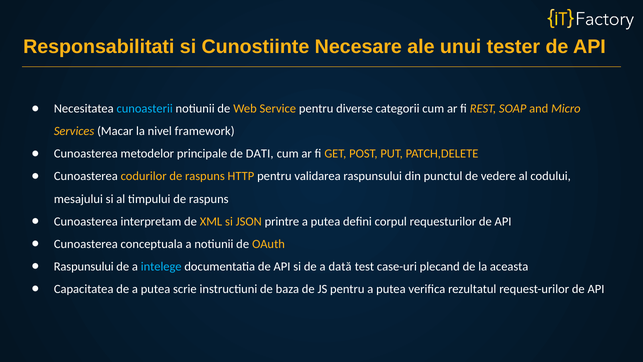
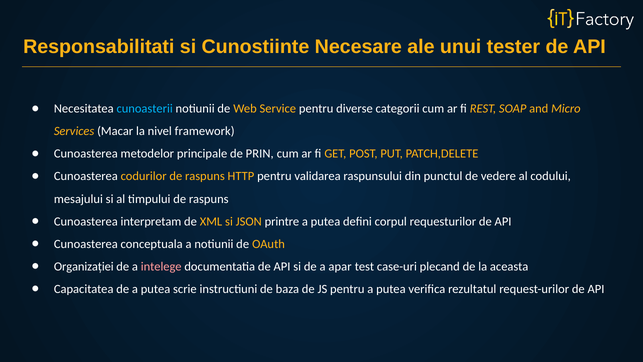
DATI: DATI -> PRIN (260, 154)
Raspunsului: Raspunsului -> Organizației (84, 266)
intelege colour: light blue -> pink (161, 266)
dată: dată -> apar (340, 266)
